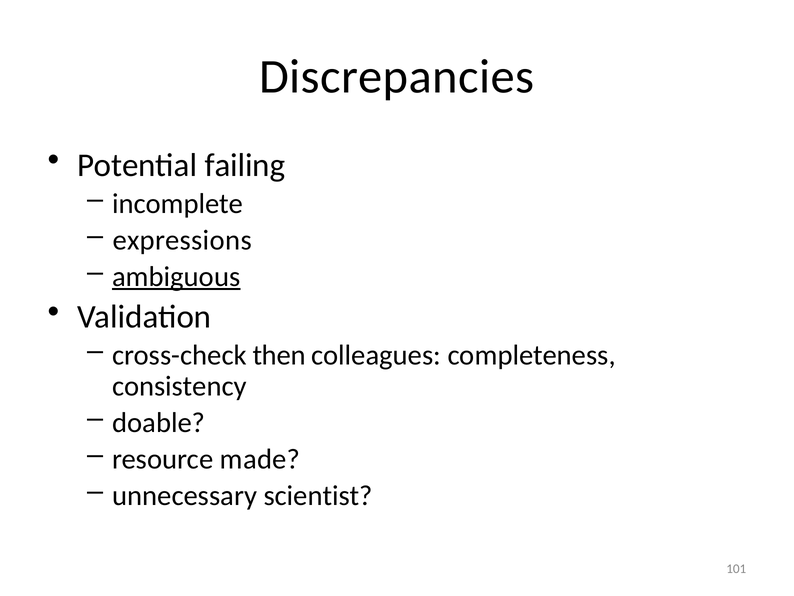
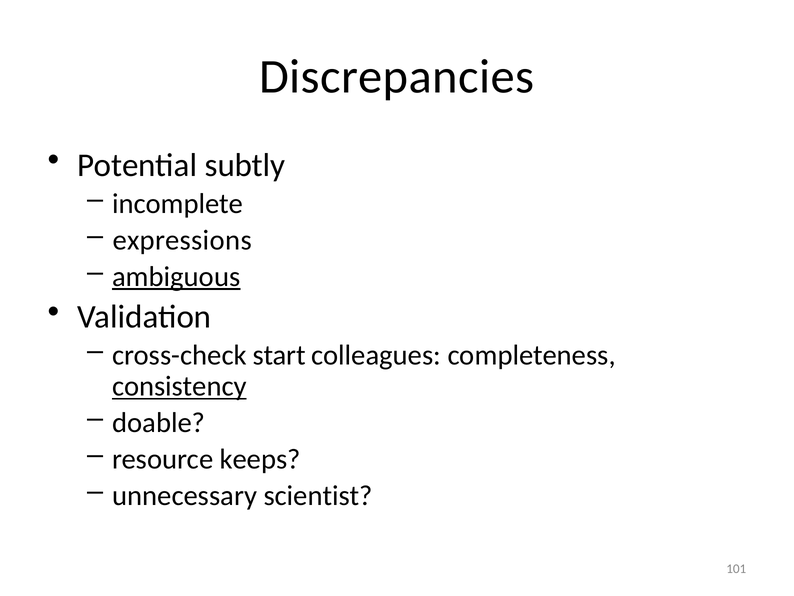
failing: failing -> subtly (245, 165)
then: then -> start (279, 355)
consistency underline: none -> present (179, 386)
made: made -> keeps (260, 459)
